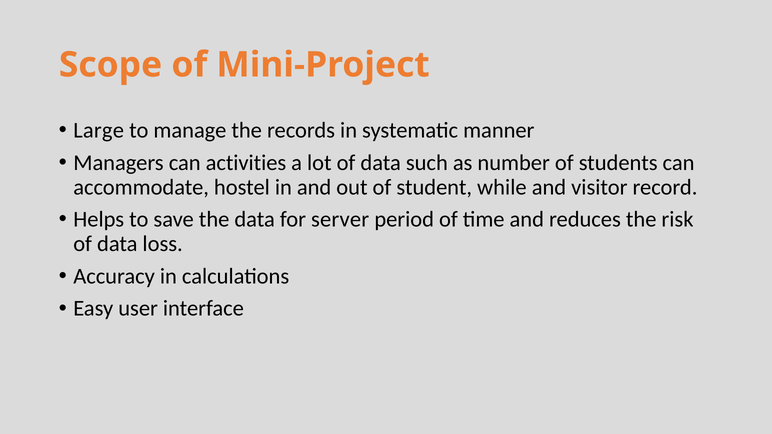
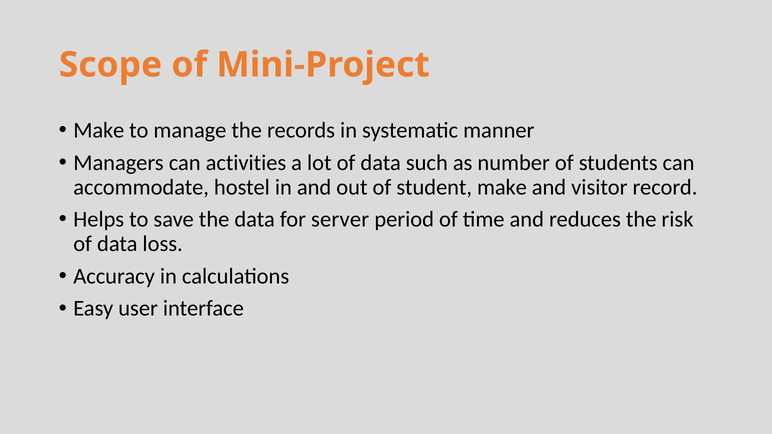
Large: Large -> Make (99, 131)
student while: while -> make (502, 187)
